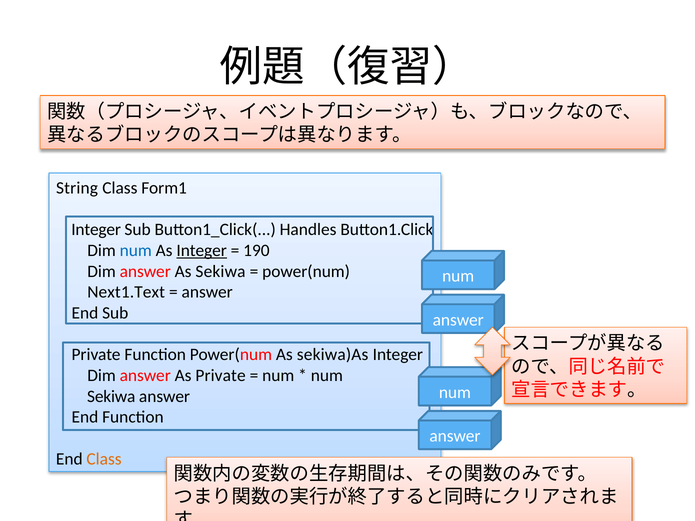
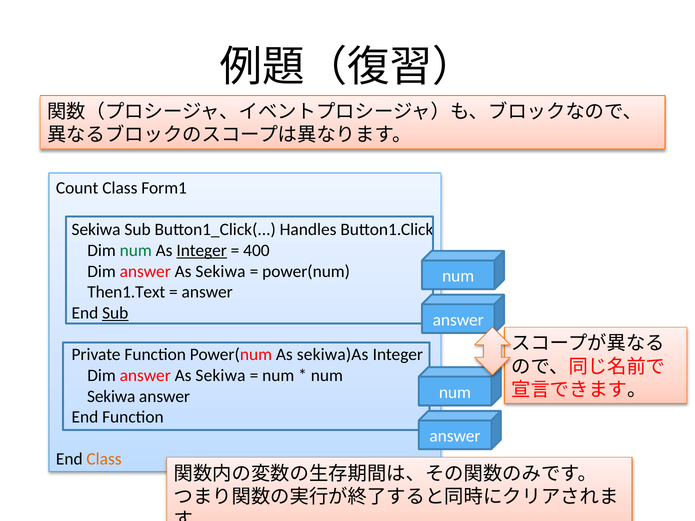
String: String -> Count (77, 188)
Integer: Integer -> Sekiwa (96, 230)
num colour: blue -> green (136, 251)
190: 190 -> 400 (256, 251)
Next1.Text: Next1.Text -> Then1.Text (126, 292)
Sub underline: none -> present (115, 313)
Private: Private -> Sekiwa (221, 376)
